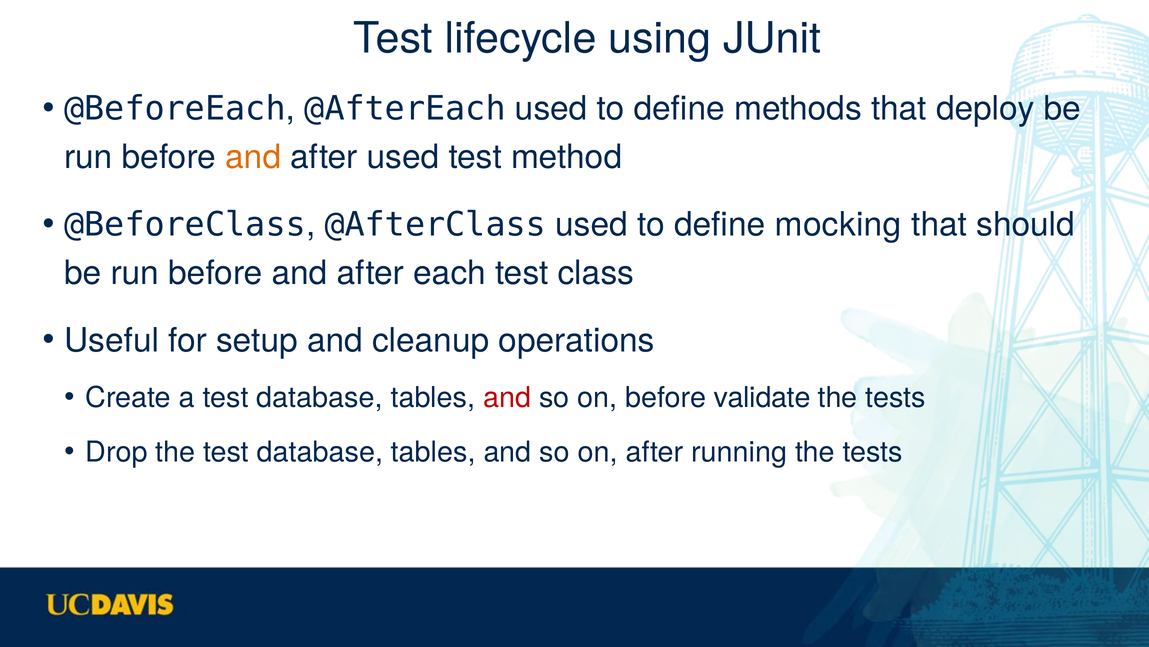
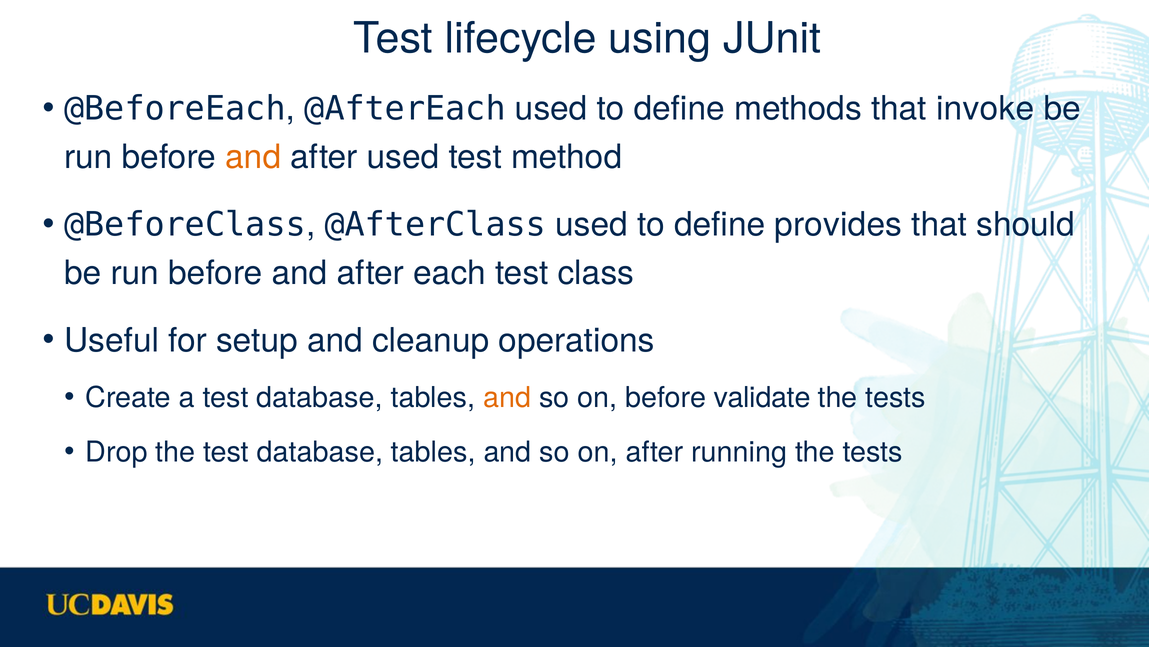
deploy: deploy -> invoke (985, 109)
mocking: mocking -> provides (838, 225)
and colour: red -> orange (507, 397)
